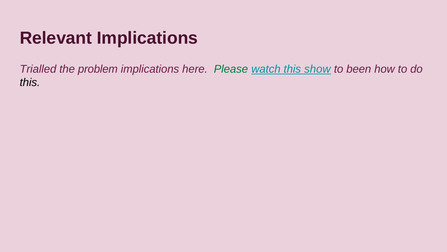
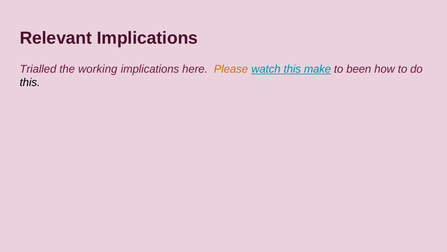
problem: problem -> working (98, 69)
Please colour: green -> orange (231, 69)
show: show -> make (317, 69)
